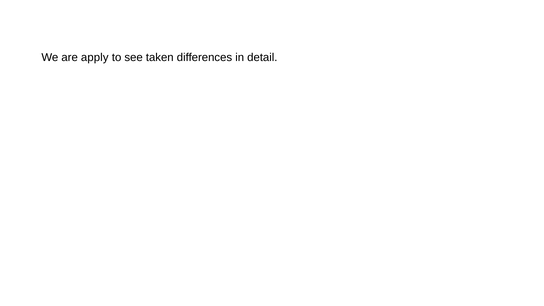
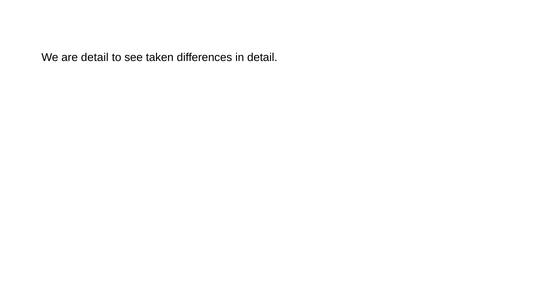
are apply: apply -> detail (95, 58)
